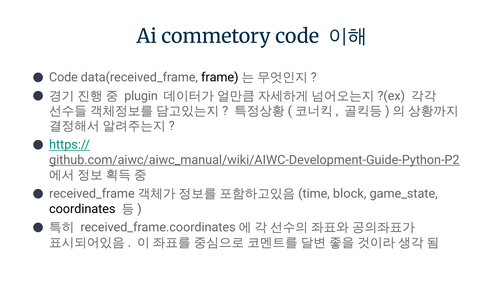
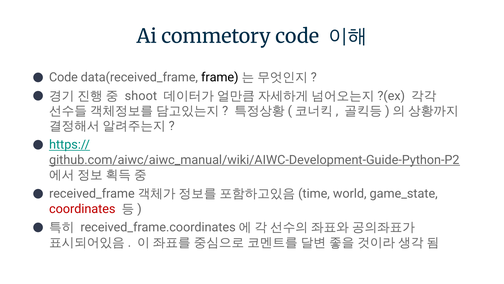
plugin: plugin -> shoot (141, 96)
block: block -> world (350, 193)
coordinates colour: black -> red (82, 208)
